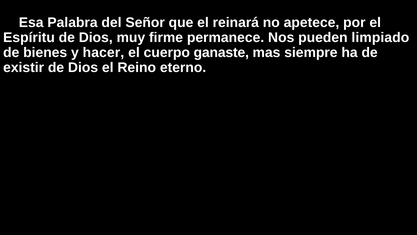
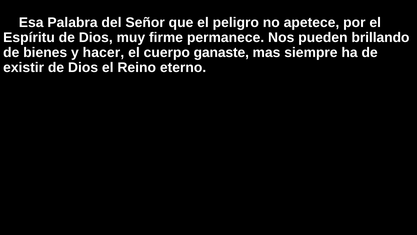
reinará: reinará -> peligro (236, 22)
limpiado: limpiado -> brillando (380, 37)
